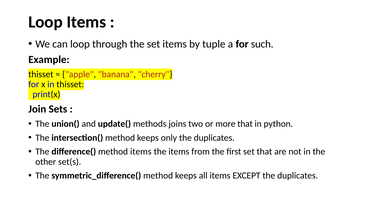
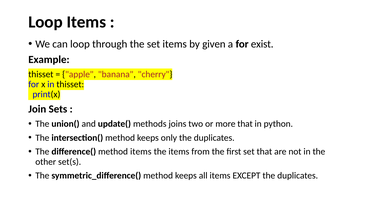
tuple: tuple -> given (214, 44)
such: such -> exist (262, 44)
